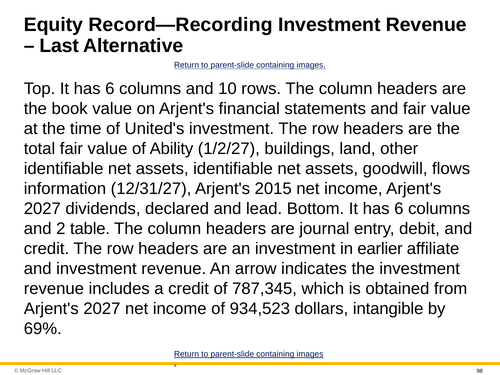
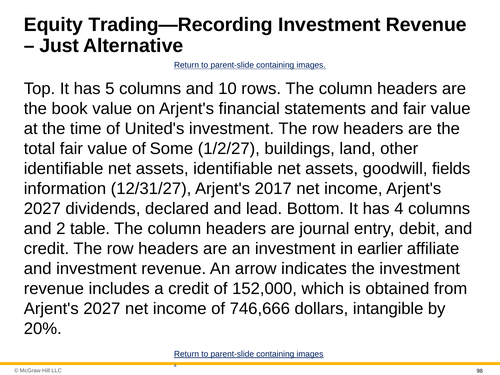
Record—Recording: Record—Recording -> Trading—Recording (181, 25)
Last: Last -> Just (59, 46)
Top It has 6: 6 -> 5 (110, 89)
Ability: Ability -> Some (171, 149)
flows: flows -> fields (451, 169)
2015: 2015 -> 2017 (273, 189)
Bottom It has 6: 6 -> 4 (399, 209)
787,345: 787,345 -> 152,000 (265, 289)
934,523: 934,523 -> 746,666 (260, 309)
69%: 69% -> 20% (43, 329)
